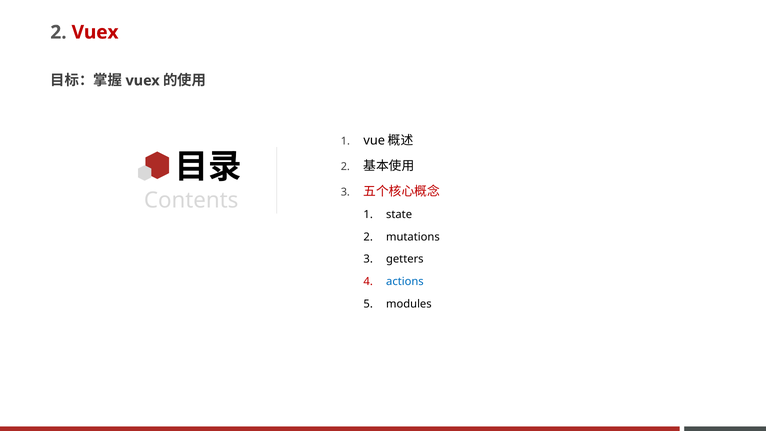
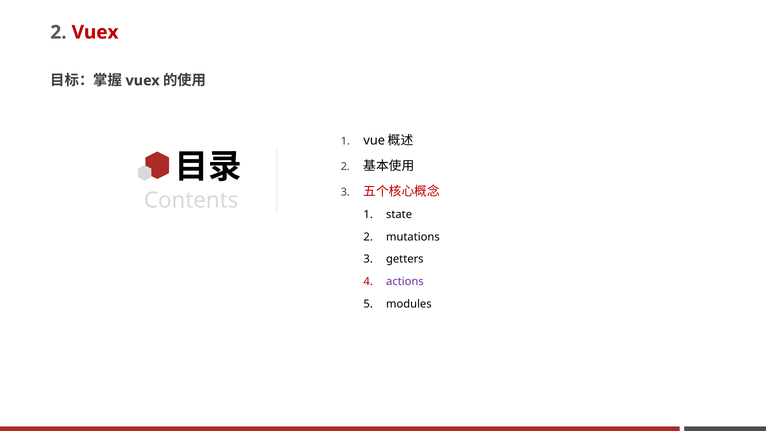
actions colour: blue -> purple (405, 282)
